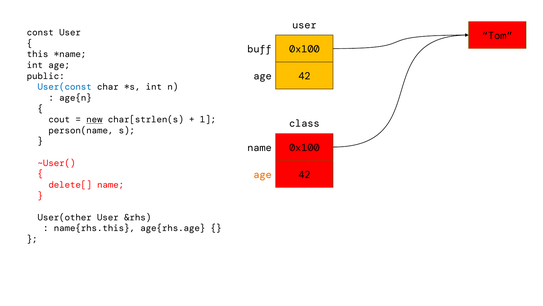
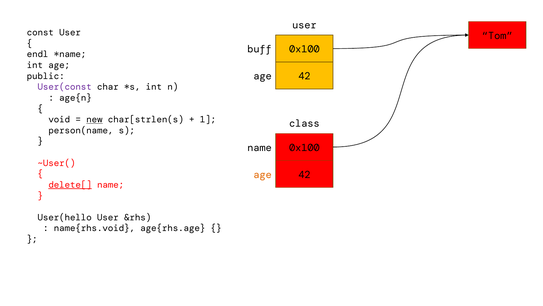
this: this -> endl (38, 54)
User(const colour: blue -> purple (65, 87)
cout: cout -> void (59, 119)
delete[ underline: none -> present (70, 184)
User(other: User(other -> User(hello (65, 217)
name{rhs.this: name{rhs.this -> name{rhs.void (94, 228)
